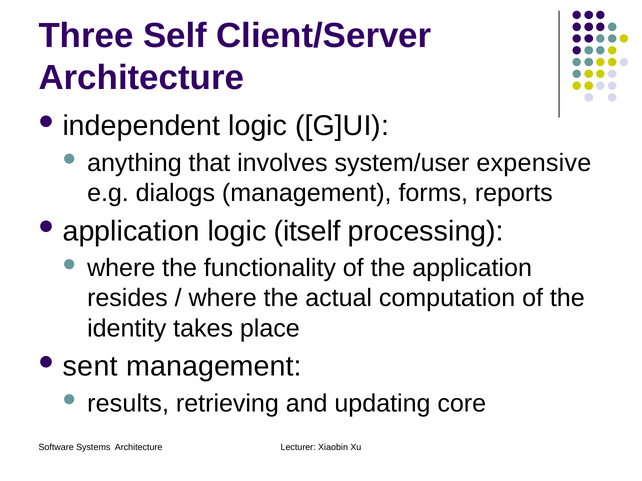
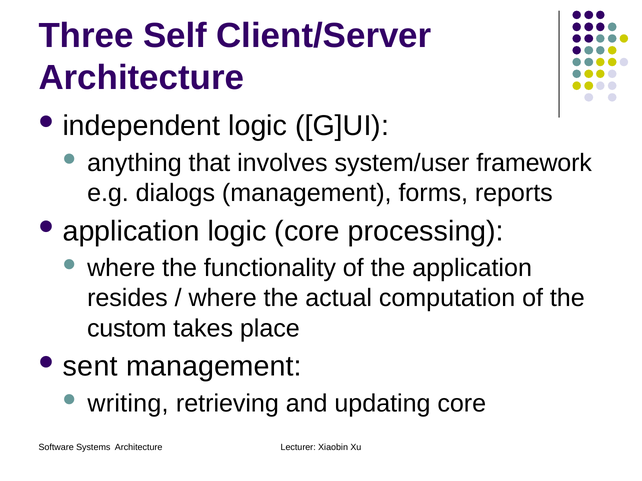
expensive: expensive -> framework (534, 163)
logic itself: itself -> core (307, 232)
identity: identity -> custom (127, 329)
results: results -> writing (128, 404)
